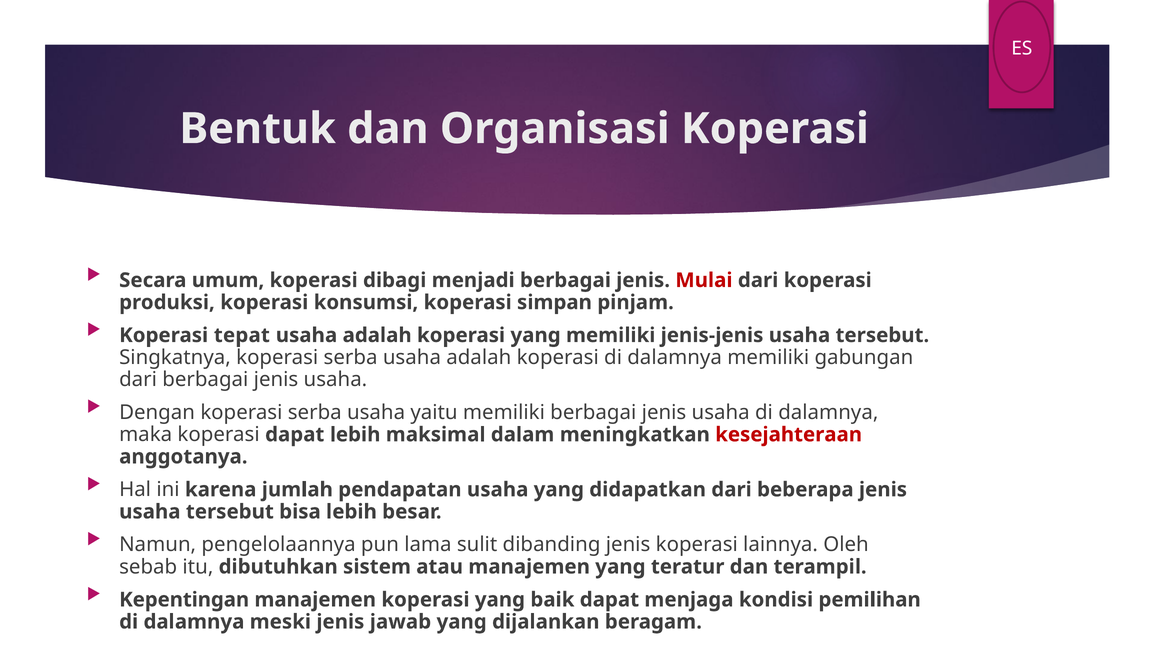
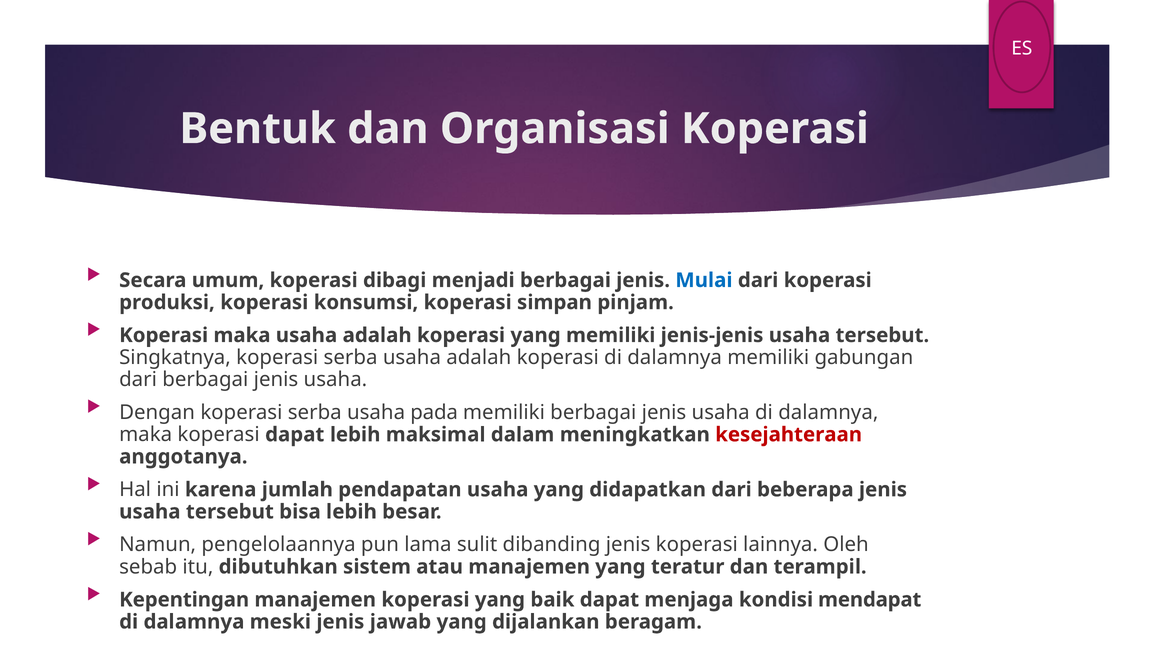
Mulai colour: red -> blue (704, 280)
Koperasi tepat: tepat -> maka (242, 335)
yaitu: yaitu -> pada (434, 412)
pemilihan: pemilihan -> mendapat (870, 599)
